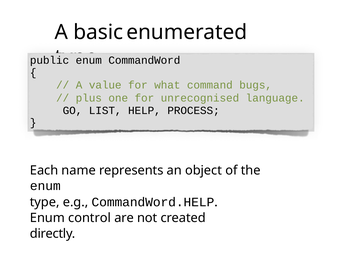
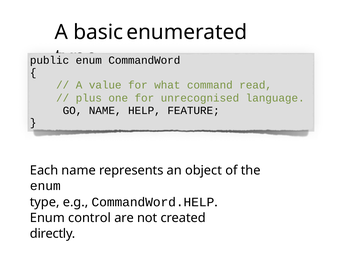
bugs: bugs -> read (256, 85)
GO LIST: LIST -> NAME (105, 110)
PROCESS: PROCESS -> FEATURE (194, 110)
